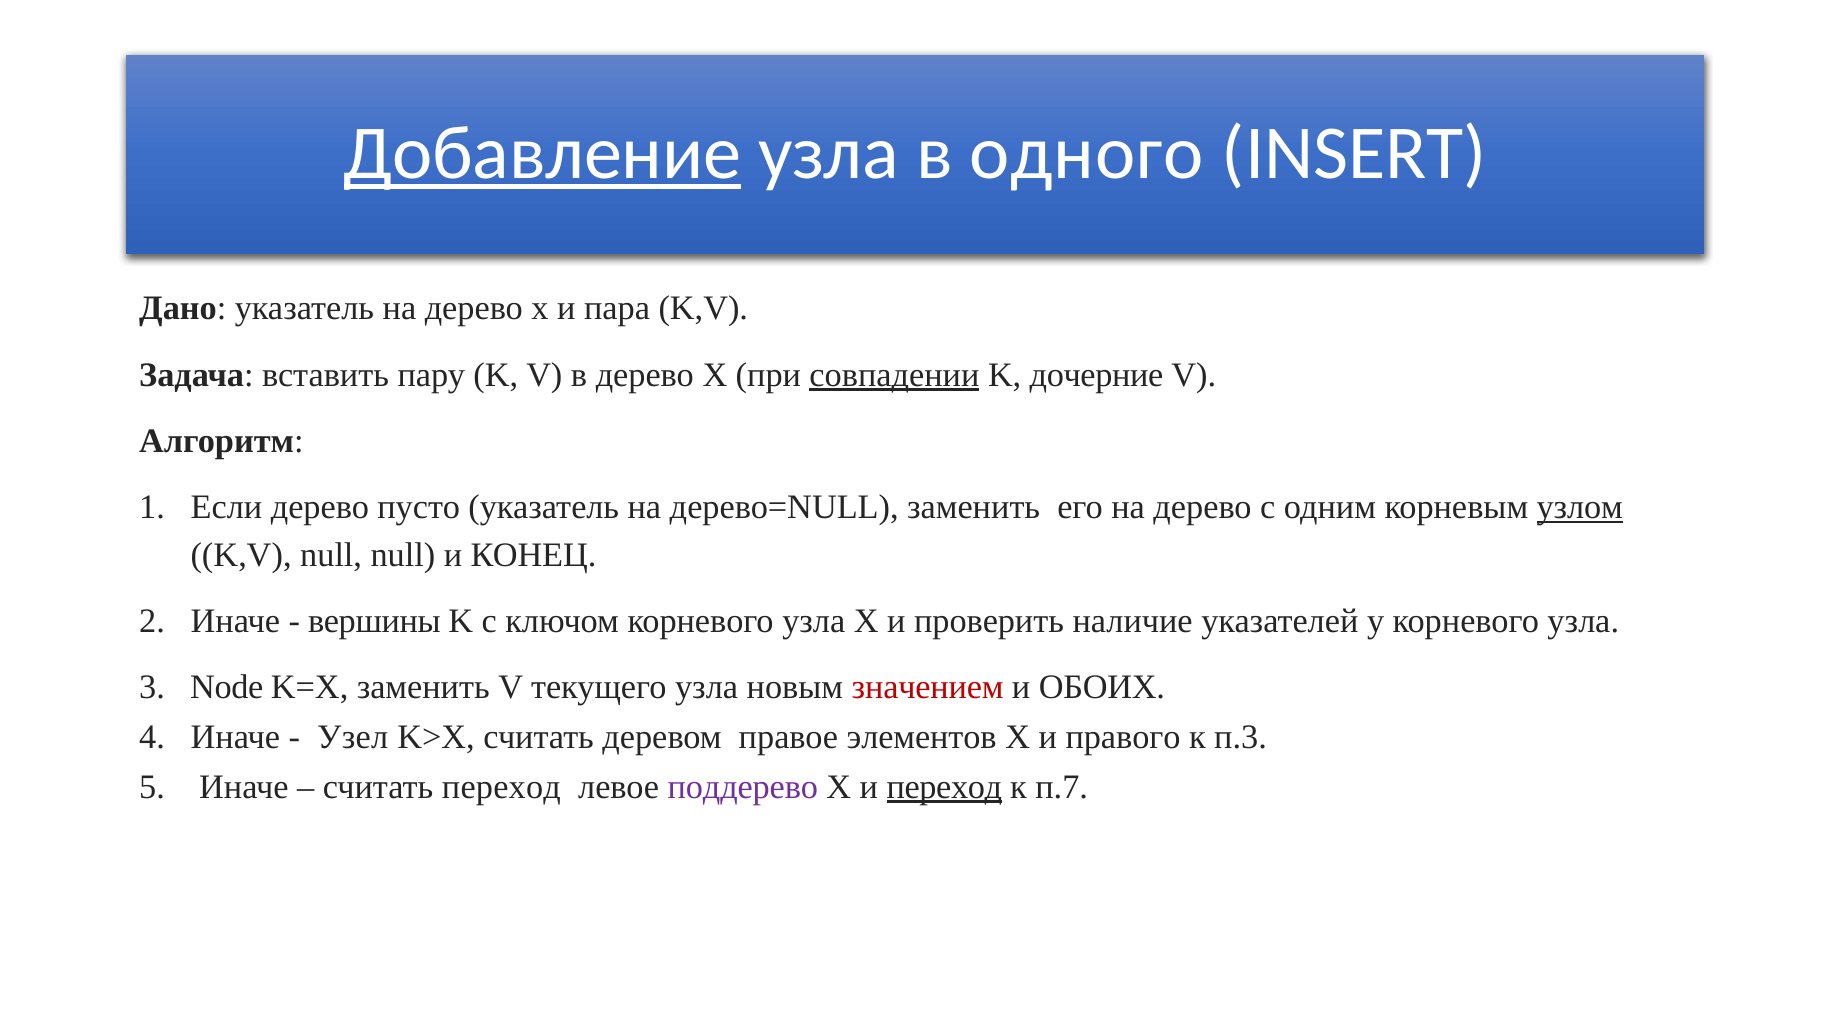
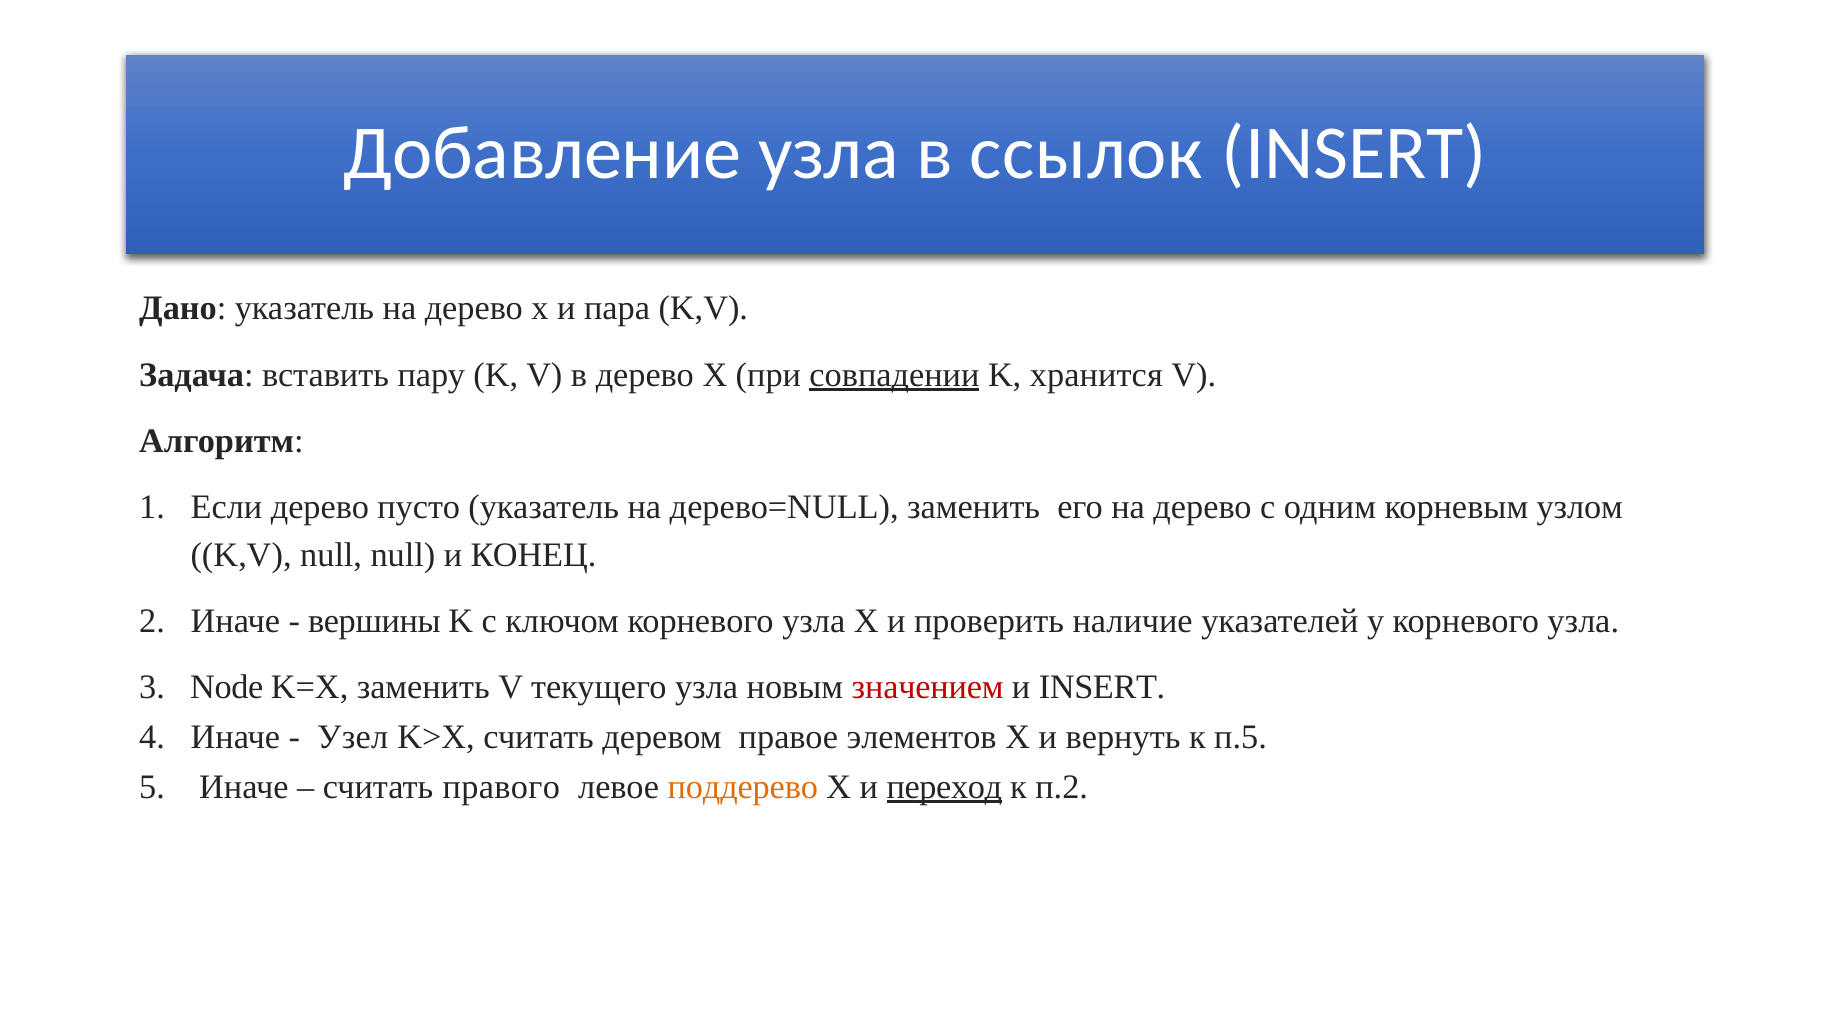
Добавление underline: present -> none (542, 154)
одного: одного -> ссылок (1087, 154)
дочерние: дочерние -> хранится (1096, 375)
узлом underline: present -> none (1580, 508)
и ОБОИХ: ОБОИХ -> INSERT (1102, 688)
правого: правого -> вернуть (1123, 737)
п.3: п.3 -> п.5 (1241, 737)
считать переход: переход -> правого (501, 787)
поддерево colour: purple -> orange (743, 787)
п.7: п.7 -> п.2 (1062, 787)
